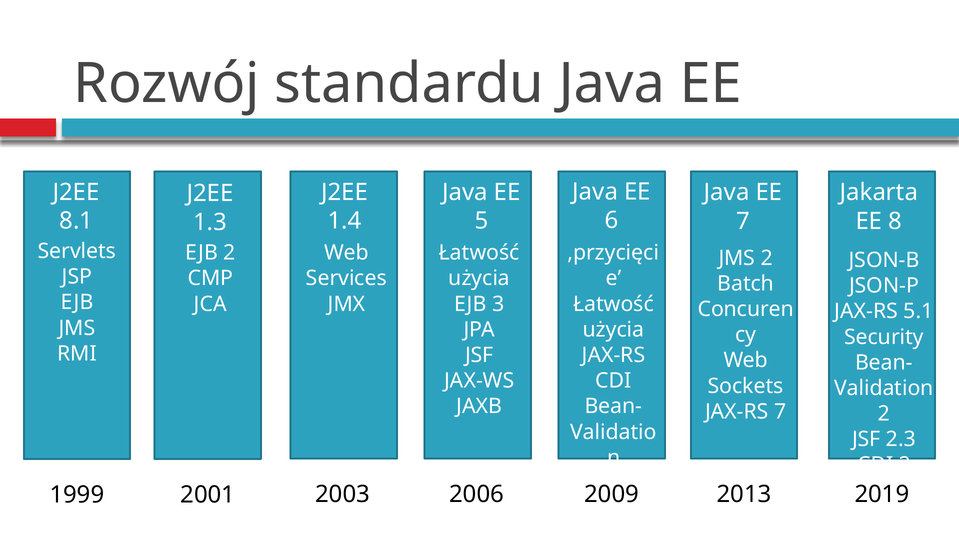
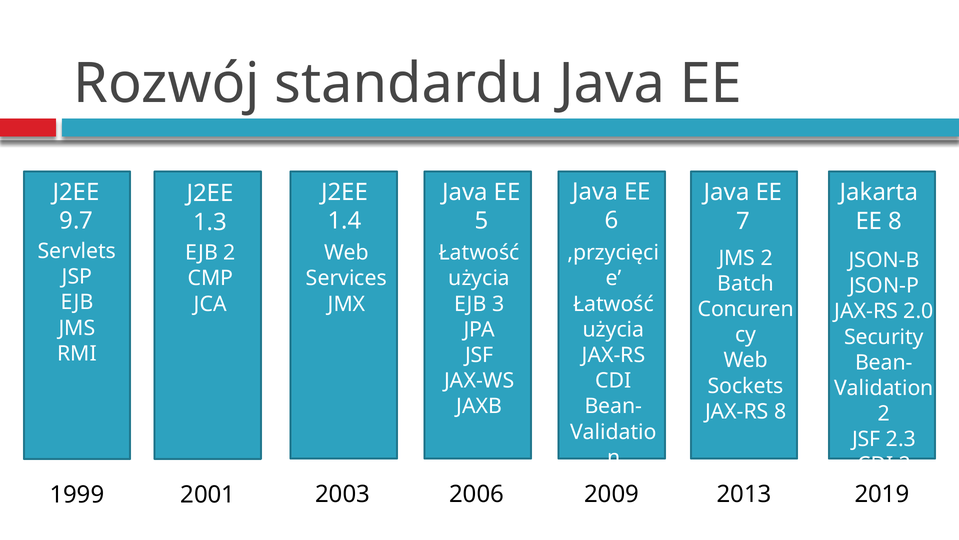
8.1: 8.1 -> 9.7 (76, 221)
5.1: 5.1 -> 2.0 (918, 311)
JAX-RS 7: 7 -> 8 (780, 411)
